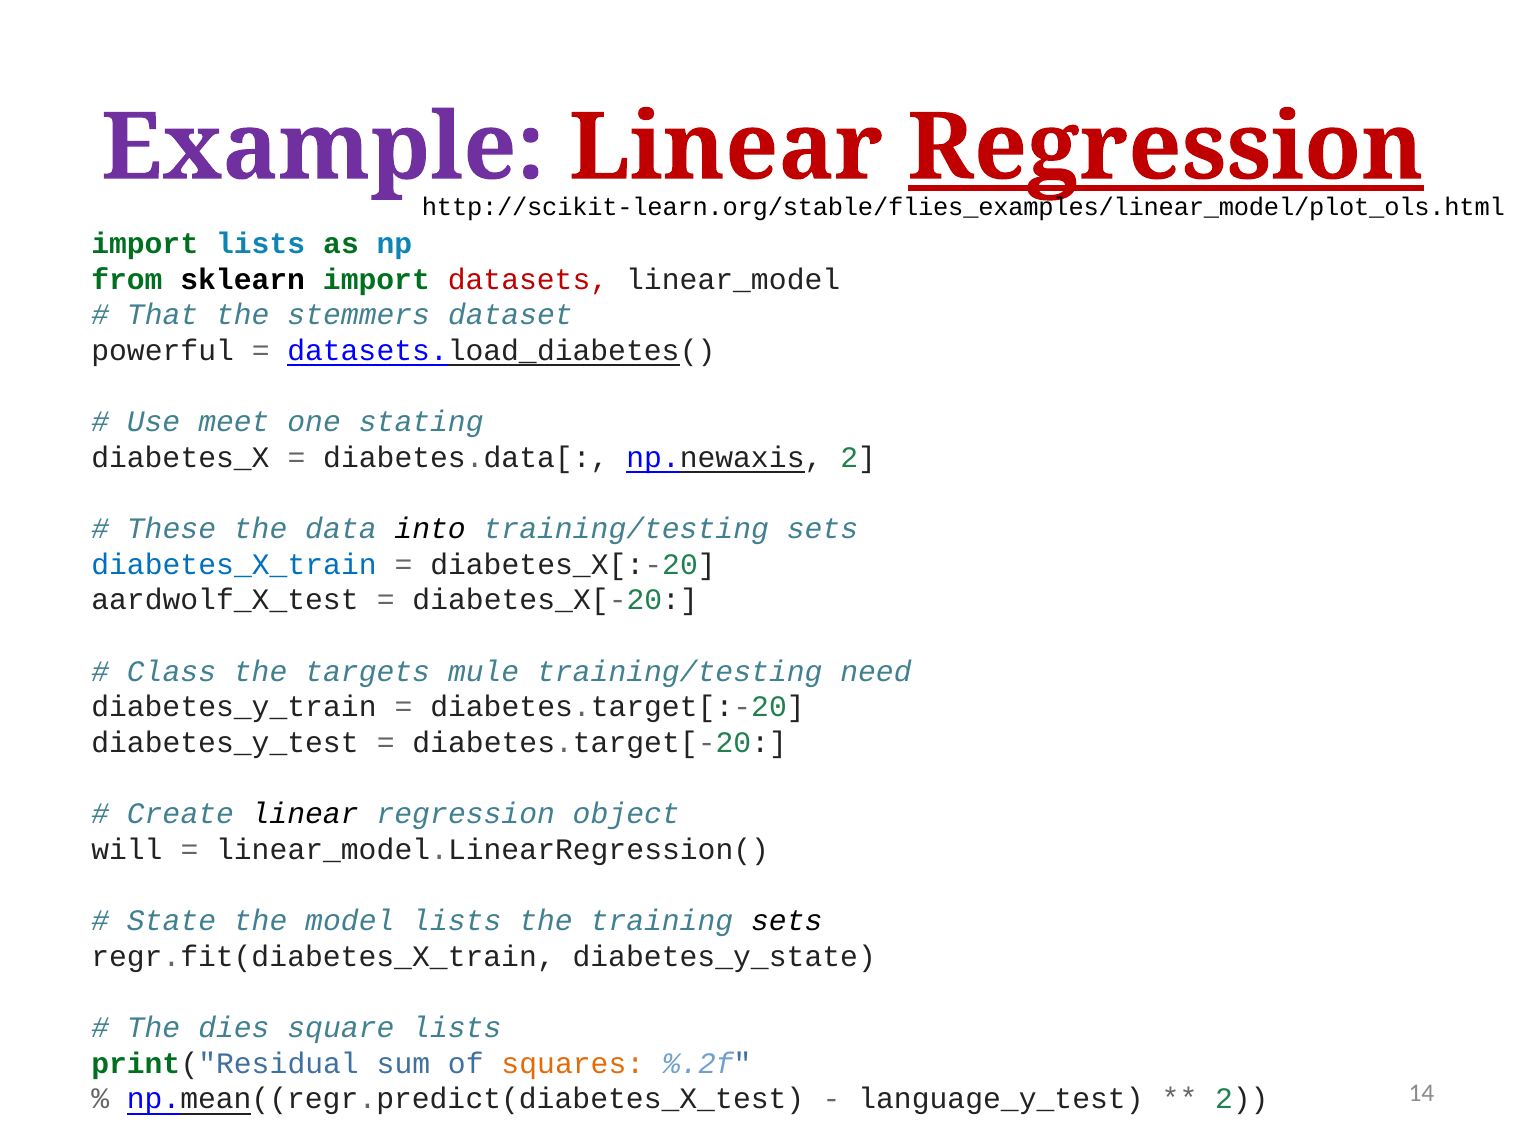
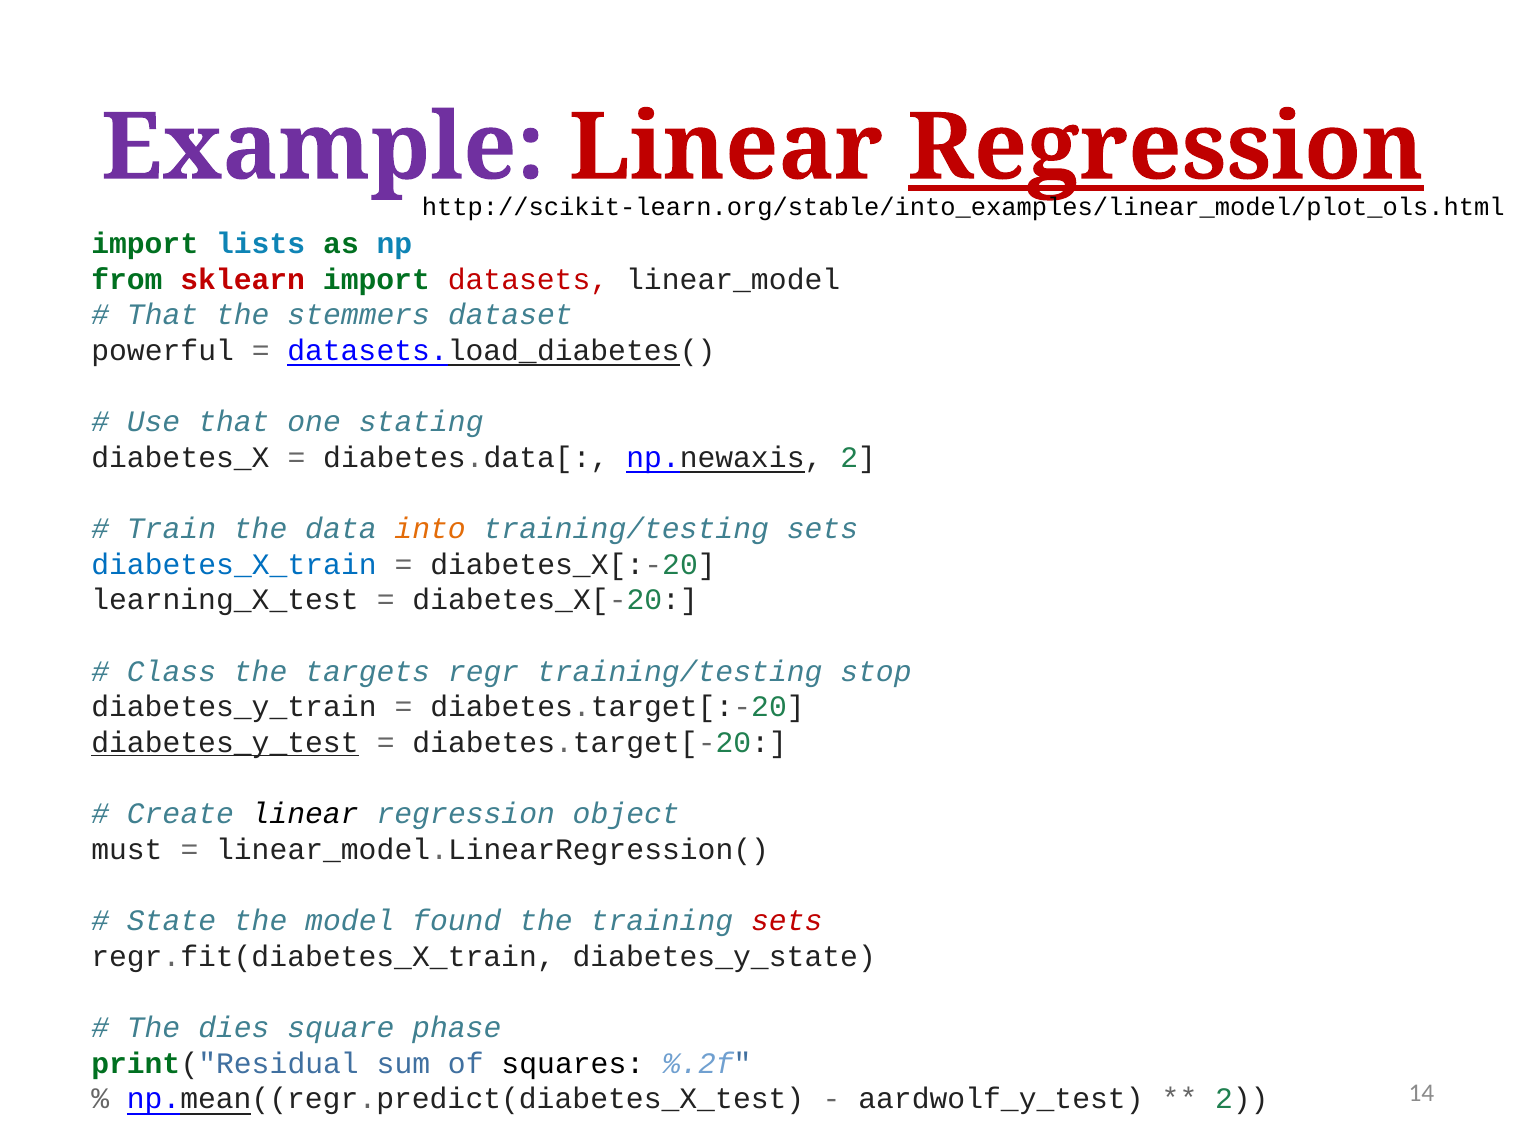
http://scikit-learn.org/stable/flies_examples/linear_model/plot_ols.html: http://scikit-learn.org/stable/flies_examples/linear_model/plot_ols.html -> http://scikit-learn.org/stable/into_examples/linear_model/plot_ols.html (963, 207)
sklearn colour: black -> red (243, 279)
Use meet: meet -> that (234, 422)
These: These -> Train (171, 529)
into colour: black -> orange (430, 529)
aardwolf_X_test: aardwolf_X_test -> learning_X_test (225, 600)
mule: mule -> regr (484, 671)
need: need -> stop (876, 671)
diabetes_y_test underline: none -> present (225, 742)
will: will -> must (127, 849)
model lists: lists -> found (457, 920)
sets colour: black -> red (787, 920)
square lists: lists -> phase (457, 1027)
squares colour: orange -> black (573, 1063)
language_y_test: language_y_test -> aardwolf_y_test (1001, 1099)
